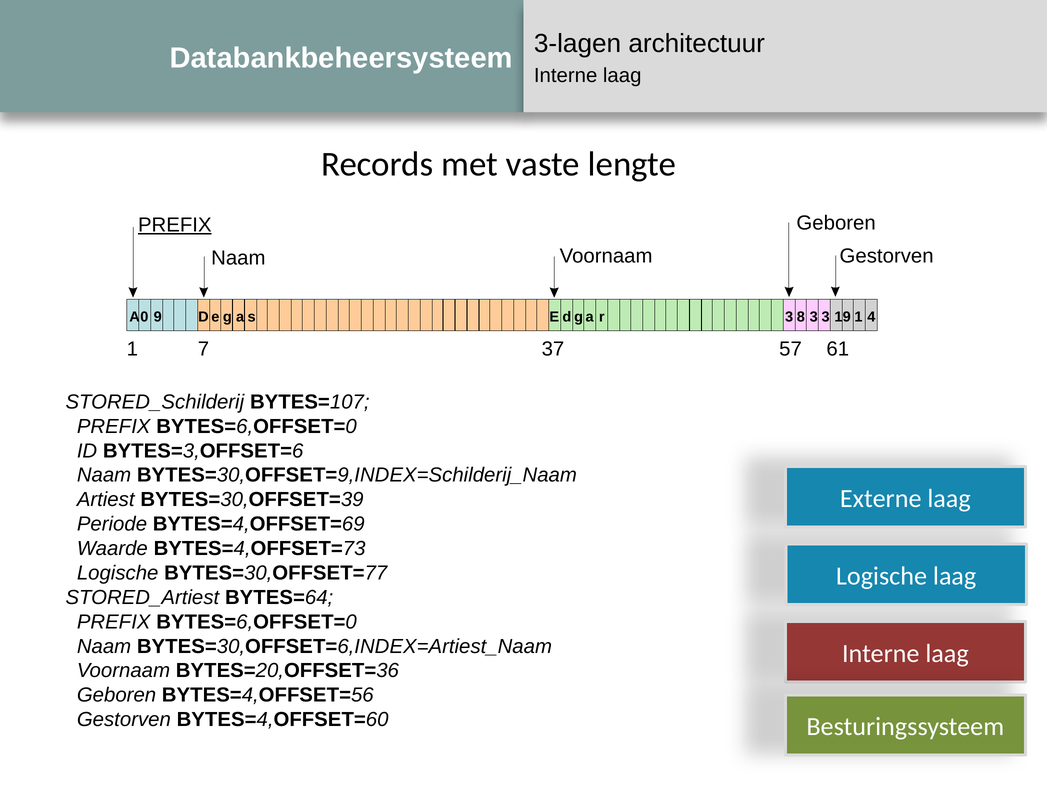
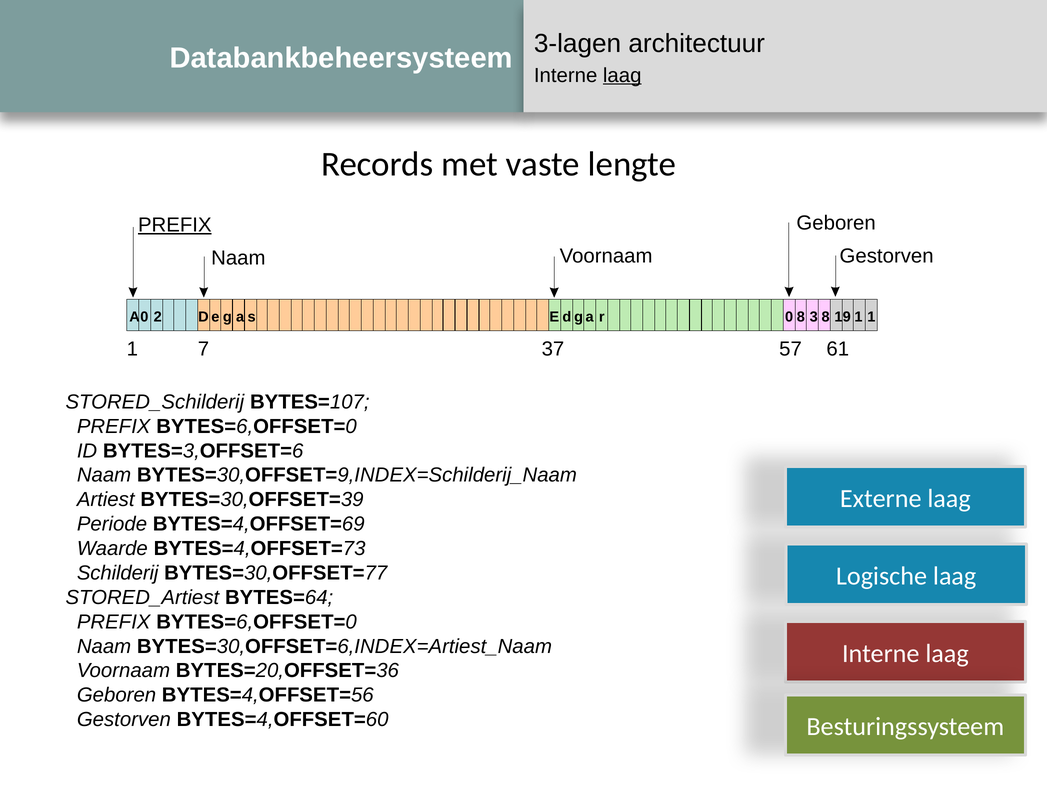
laag underline: none -> present (622, 75)
9: 9 -> 2 (158, 317)
r 3: 3 -> 0 (789, 317)
3 3: 3 -> 8 (826, 317)
1 4: 4 -> 1 (871, 317)
Logische: Logische -> Schilderij (118, 573)
